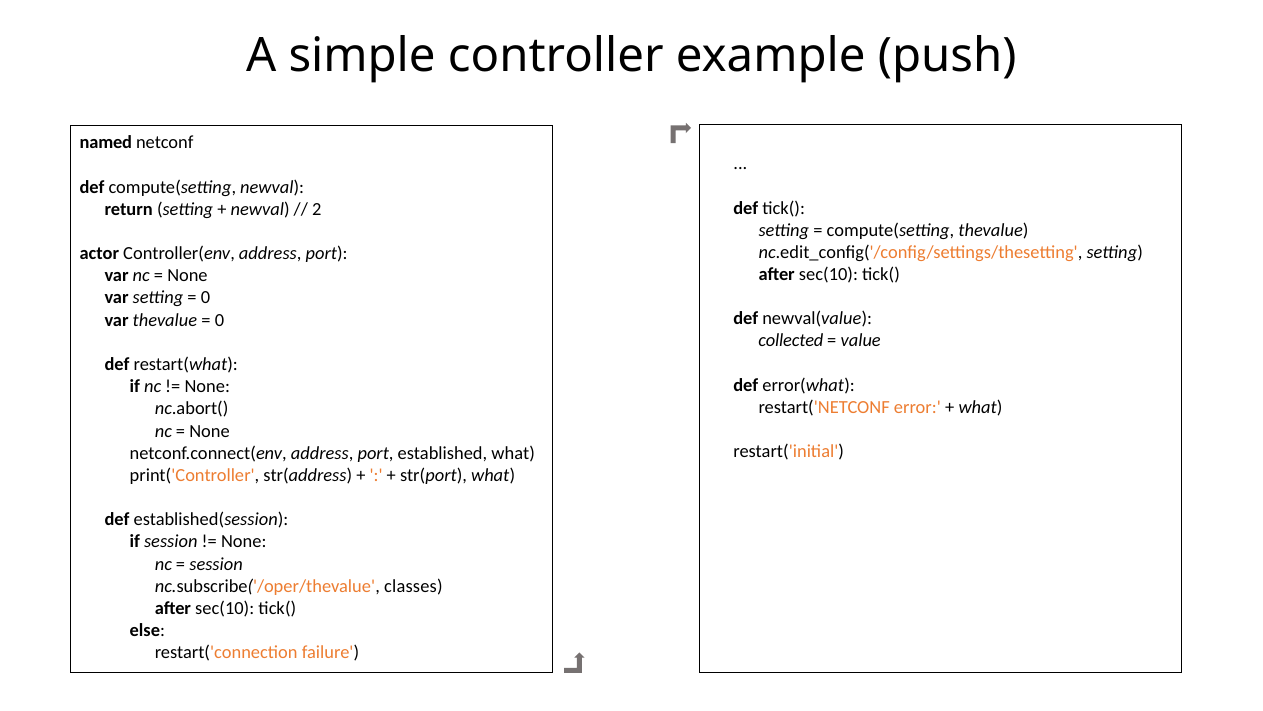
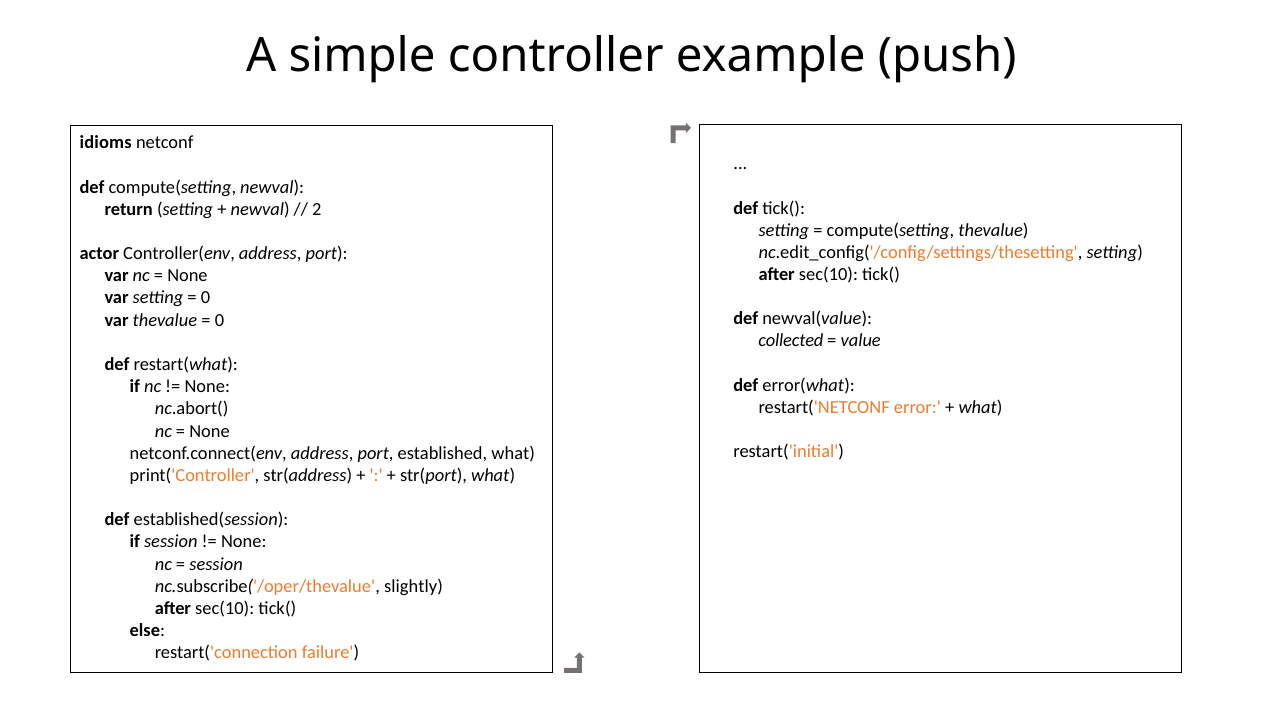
named: named -> idioms (106, 143)
classes: classes -> slightly (413, 586)
